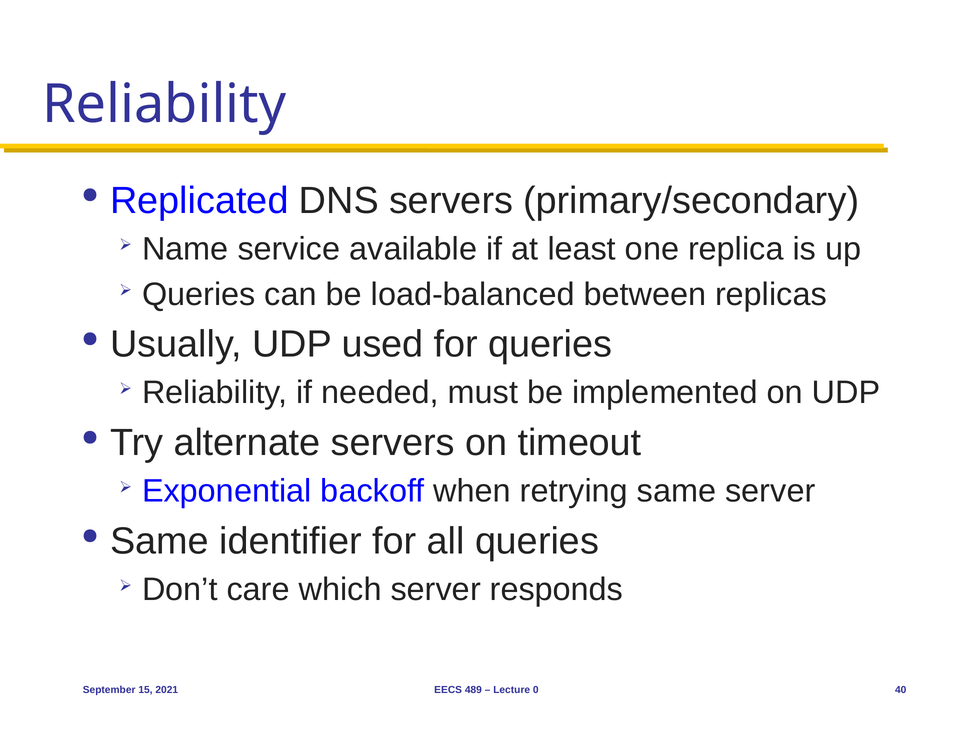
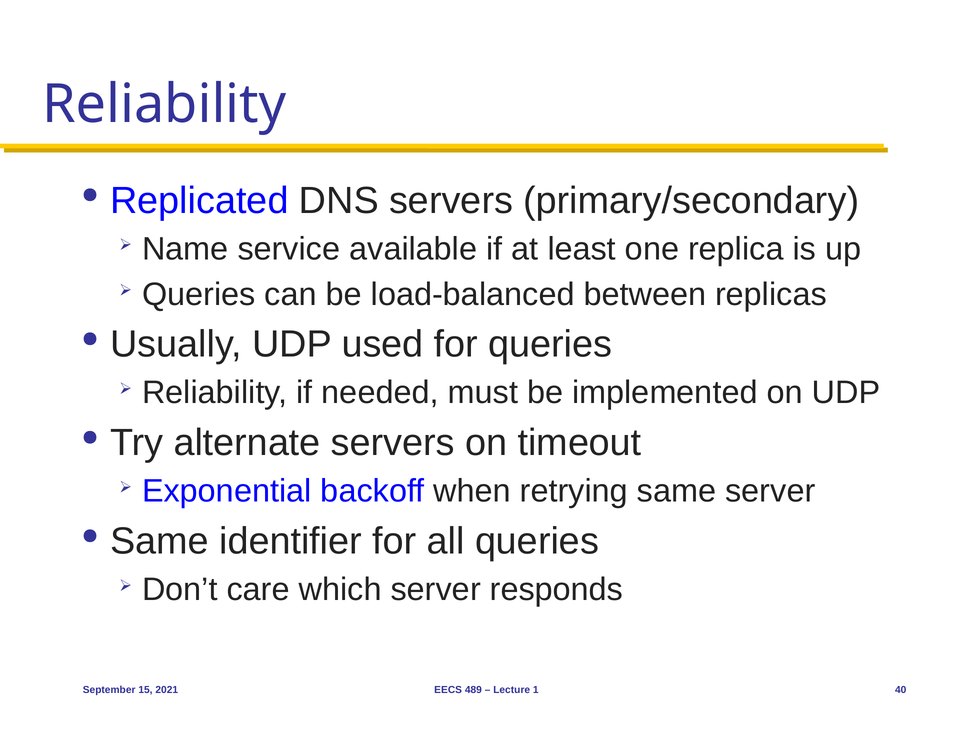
0: 0 -> 1 (536, 690)
